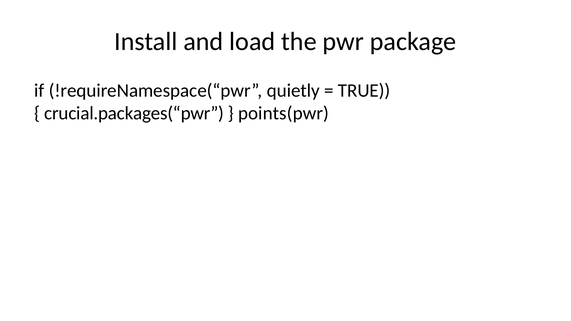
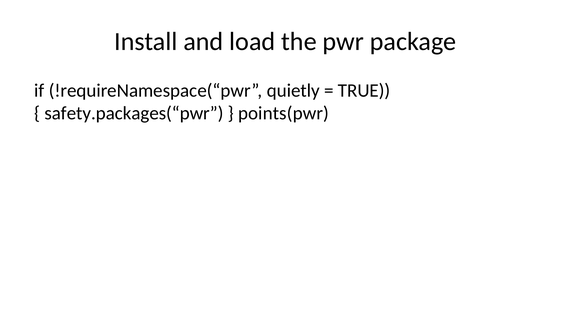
crucial.packages(“pwr: crucial.packages(“pwr -> safety.packages(“pwr (134, 113)
